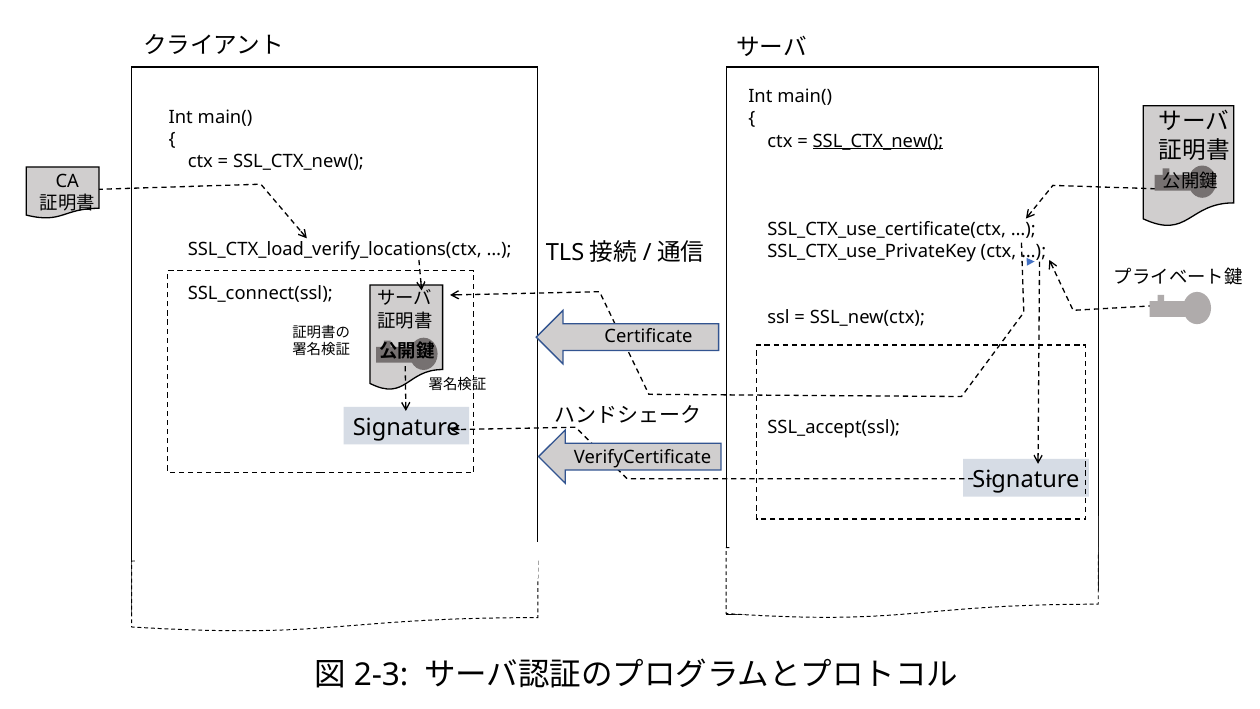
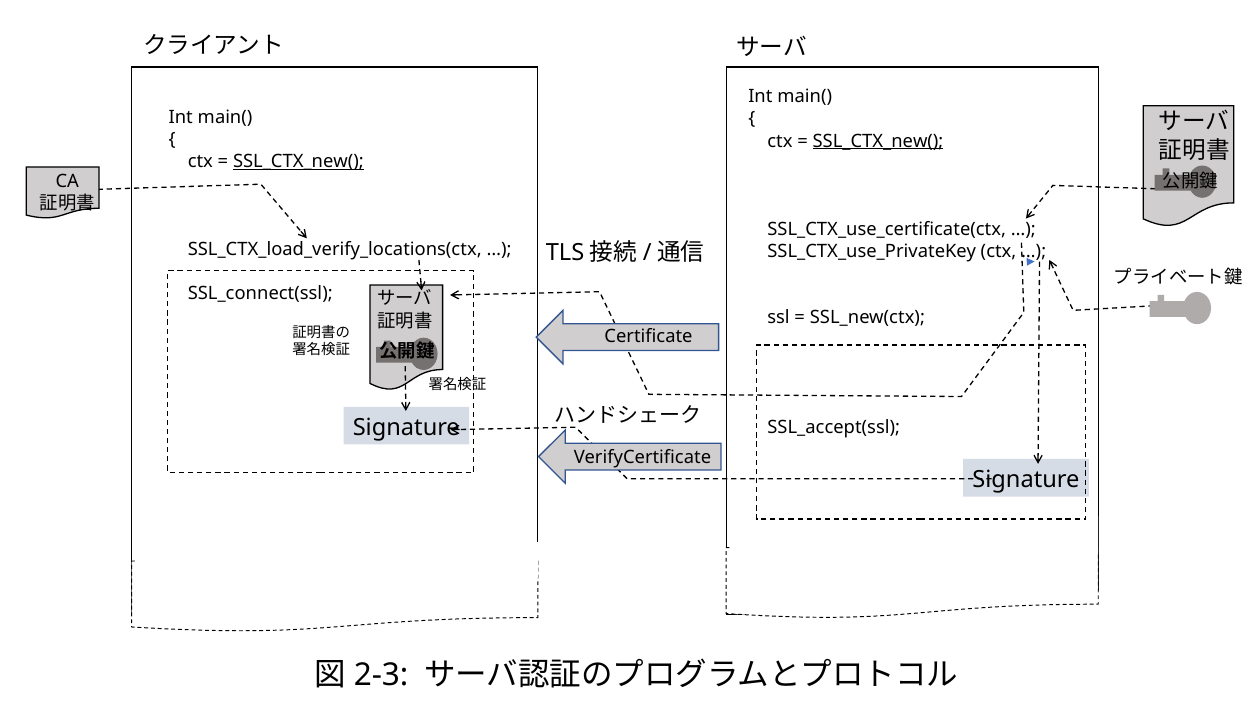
SSL_CTX_new( underline: none -> present (298, 161)
